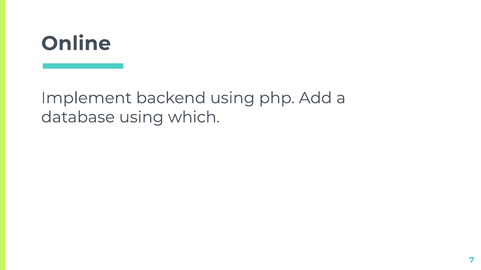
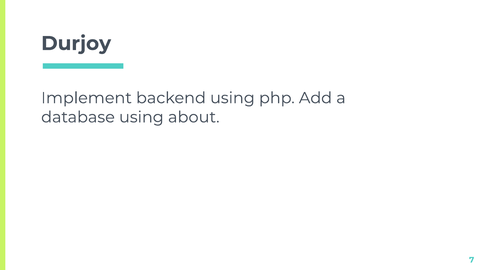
Online: Online -> Durjoy (76, 44)
which: which -> about (194, 117)
